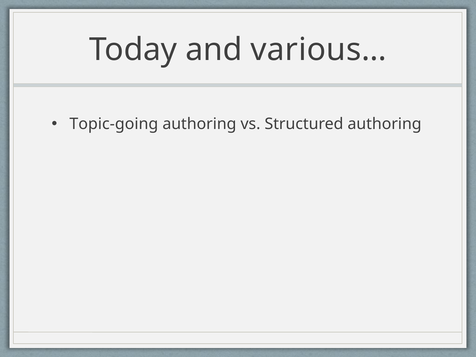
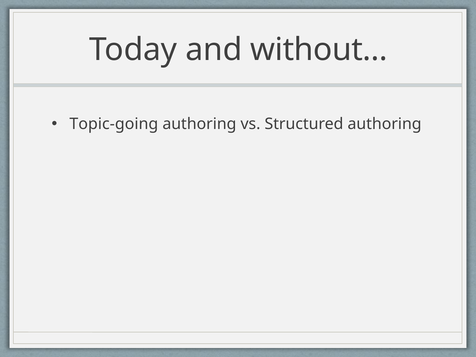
various…: various… -> without… (319, 50)
